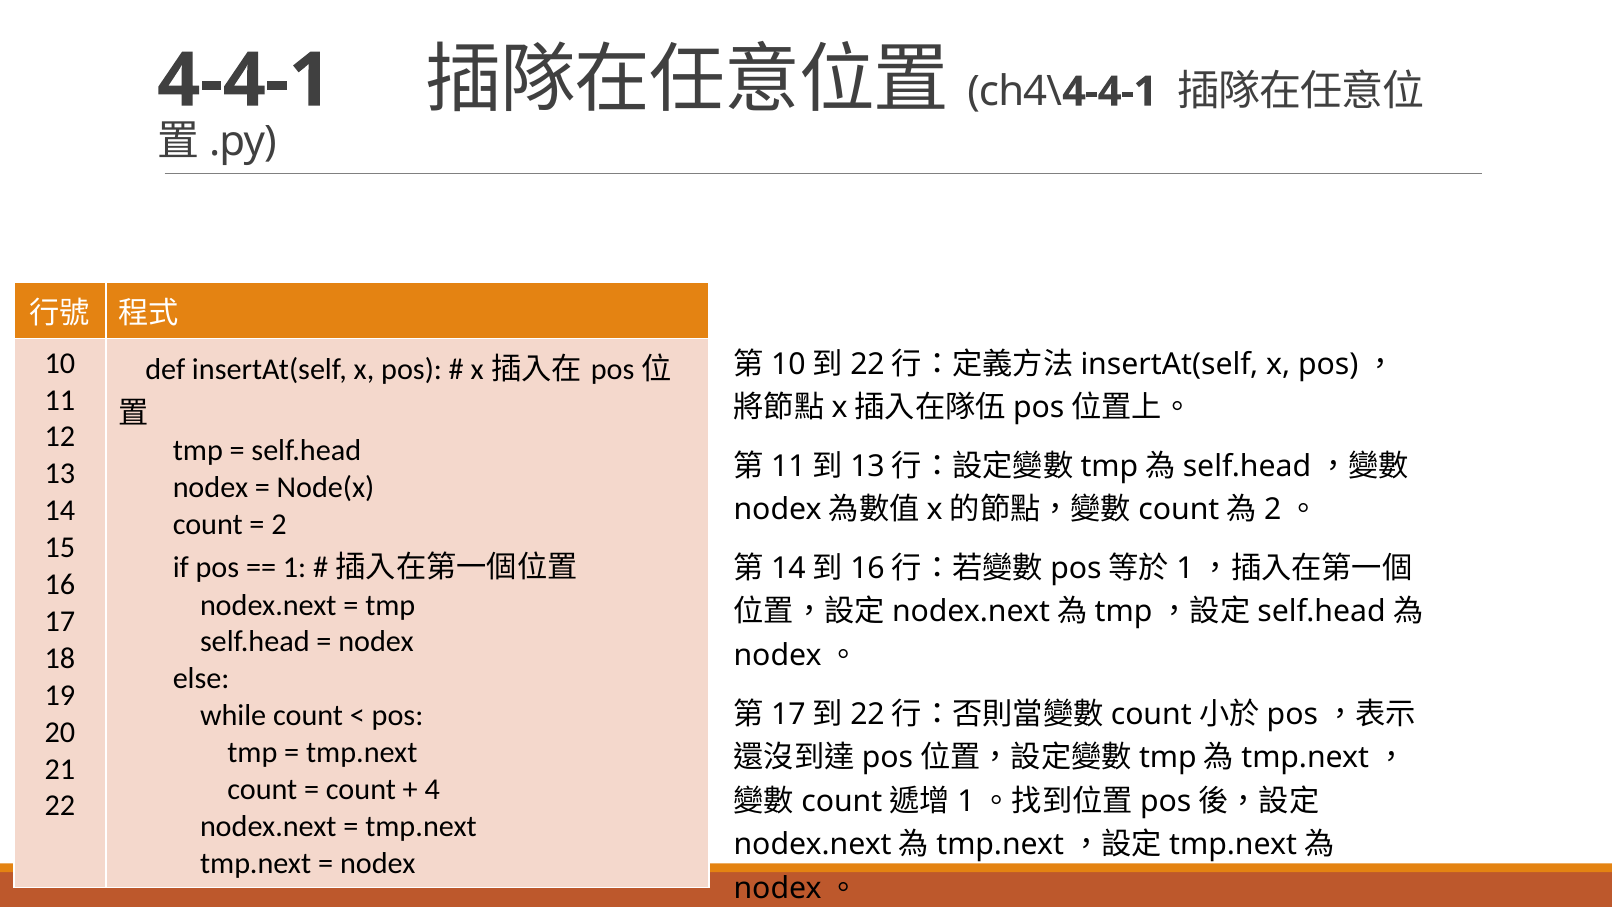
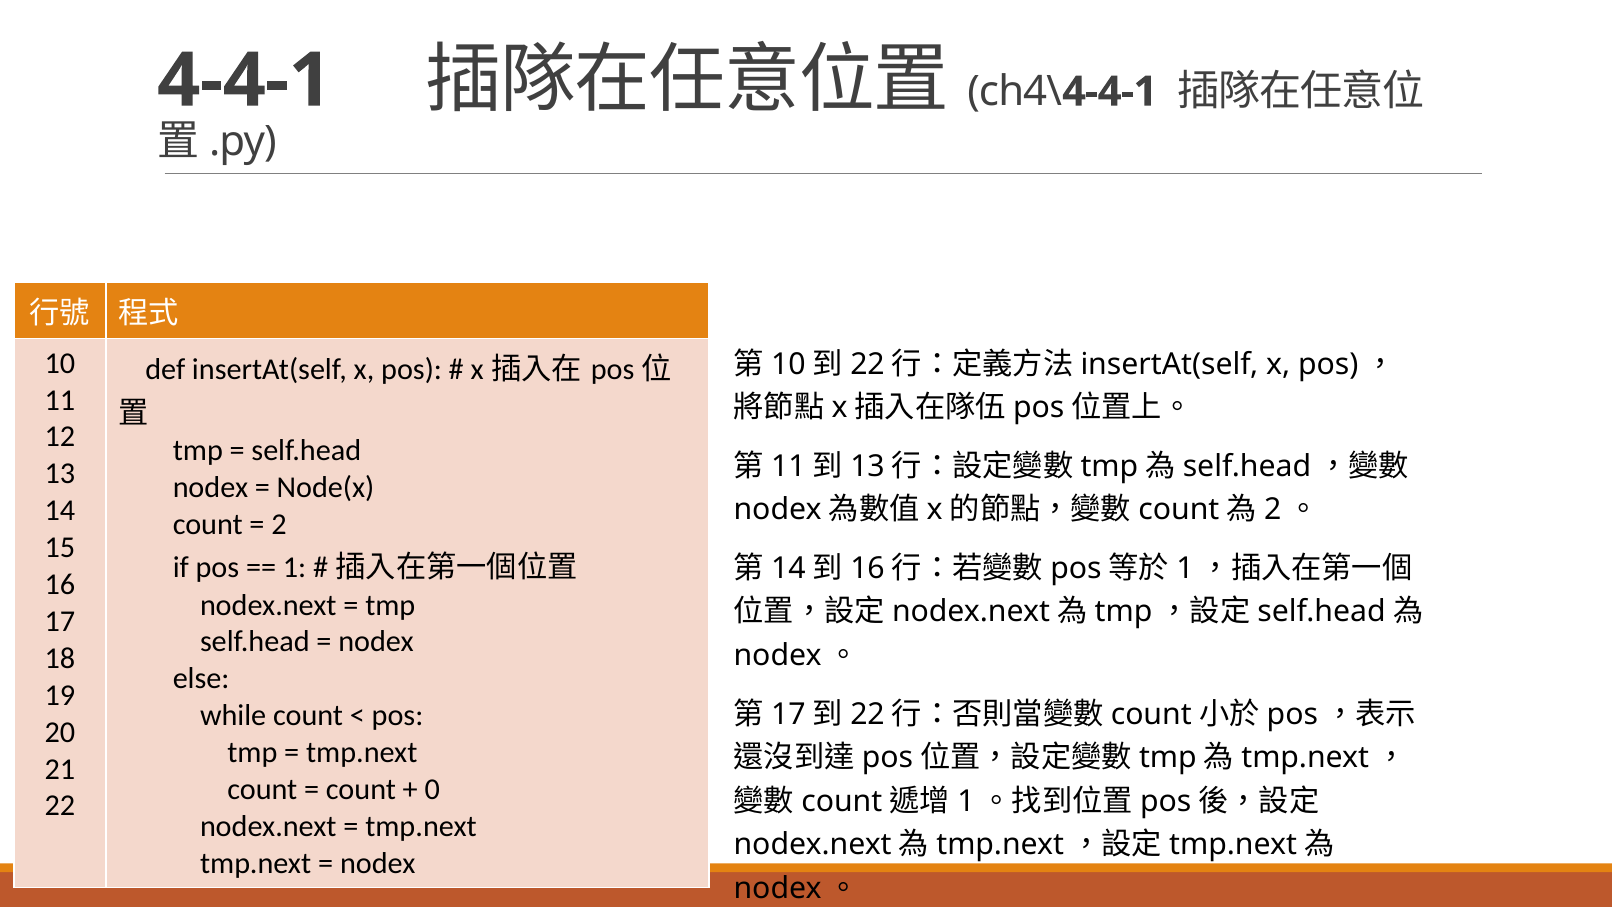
4: 4 -> 0 (432, 789)
